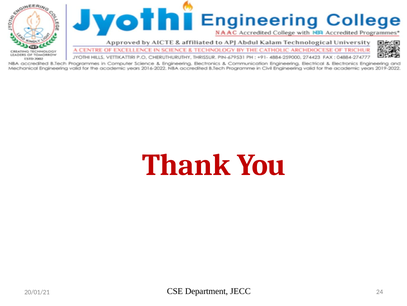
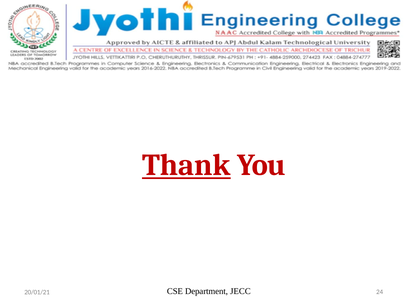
Thank underline: none -> present (186, 165)
